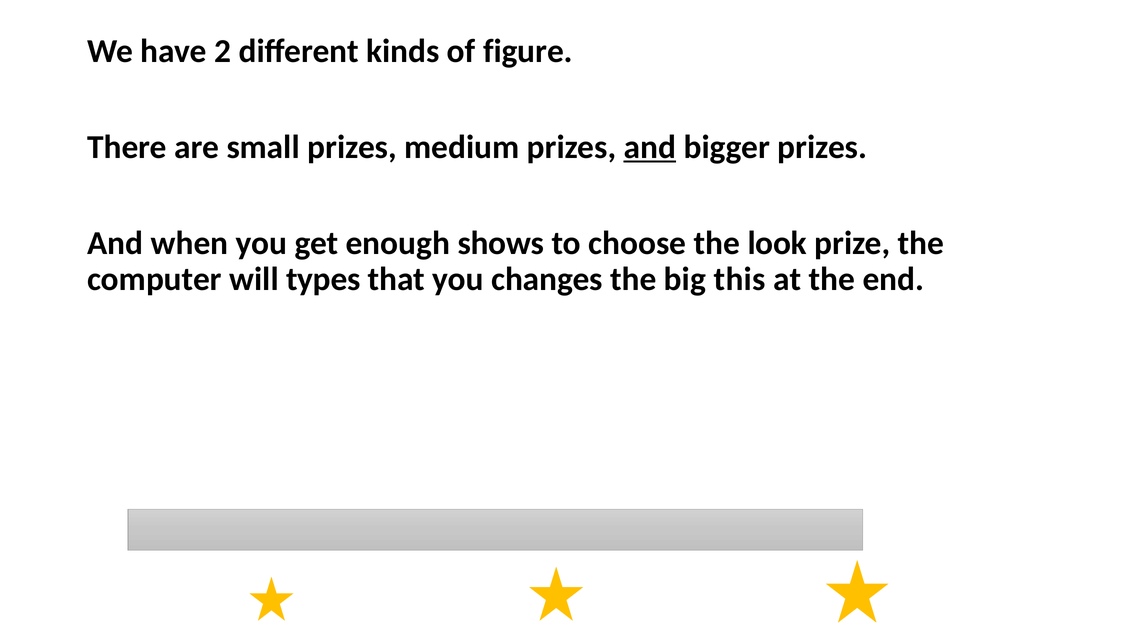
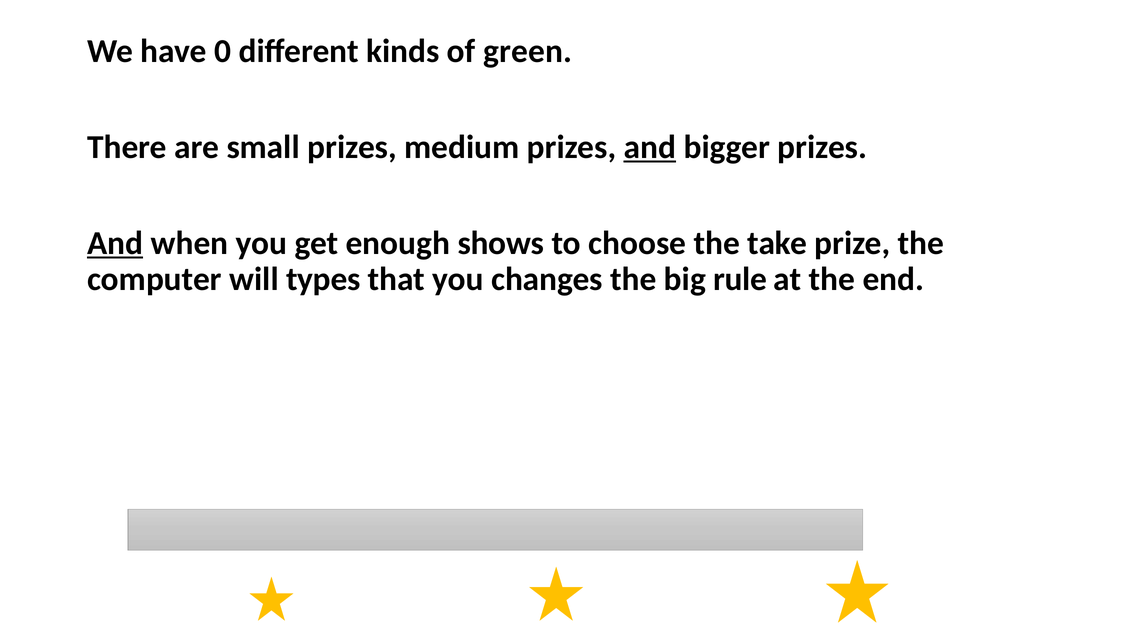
2: 2 -> 0 (223, 51)
figure: figure -> green (528, 51)
And underline: none -> present (115, 243)
look: look -> take (777, 243)
this: this -> rule (740, 280)
